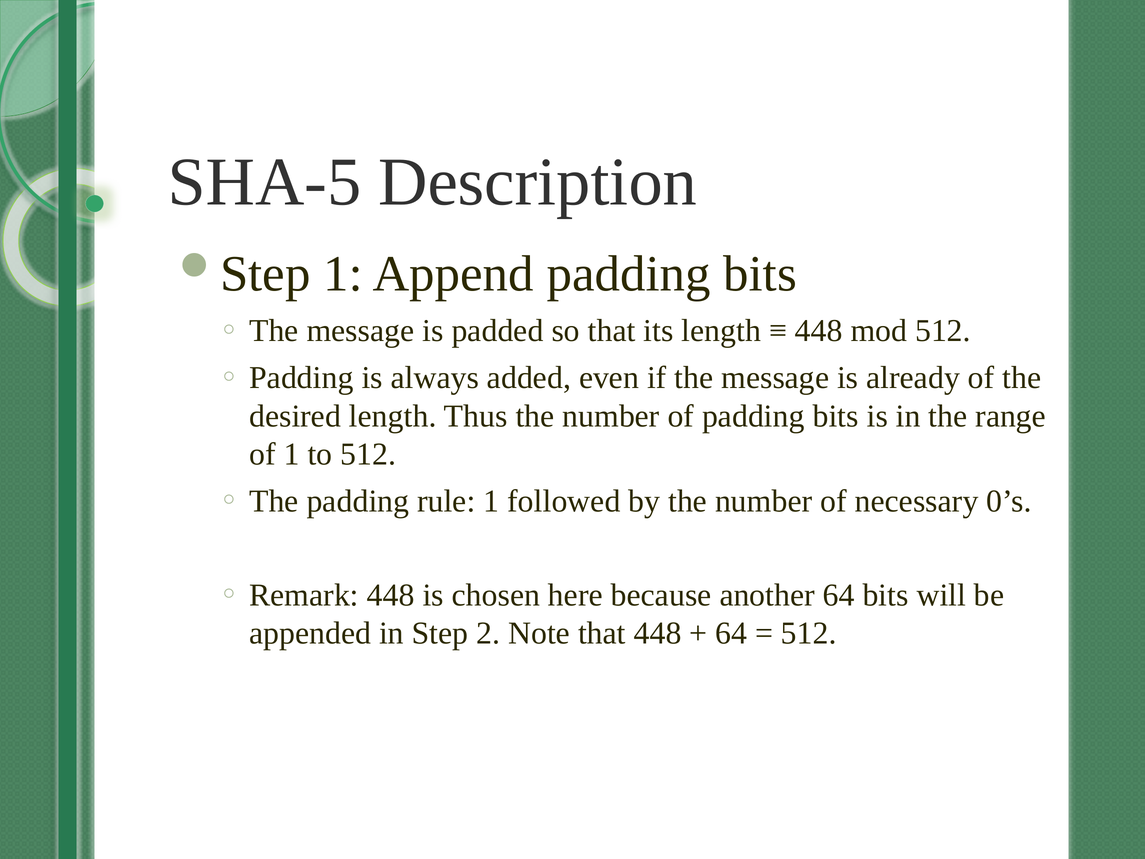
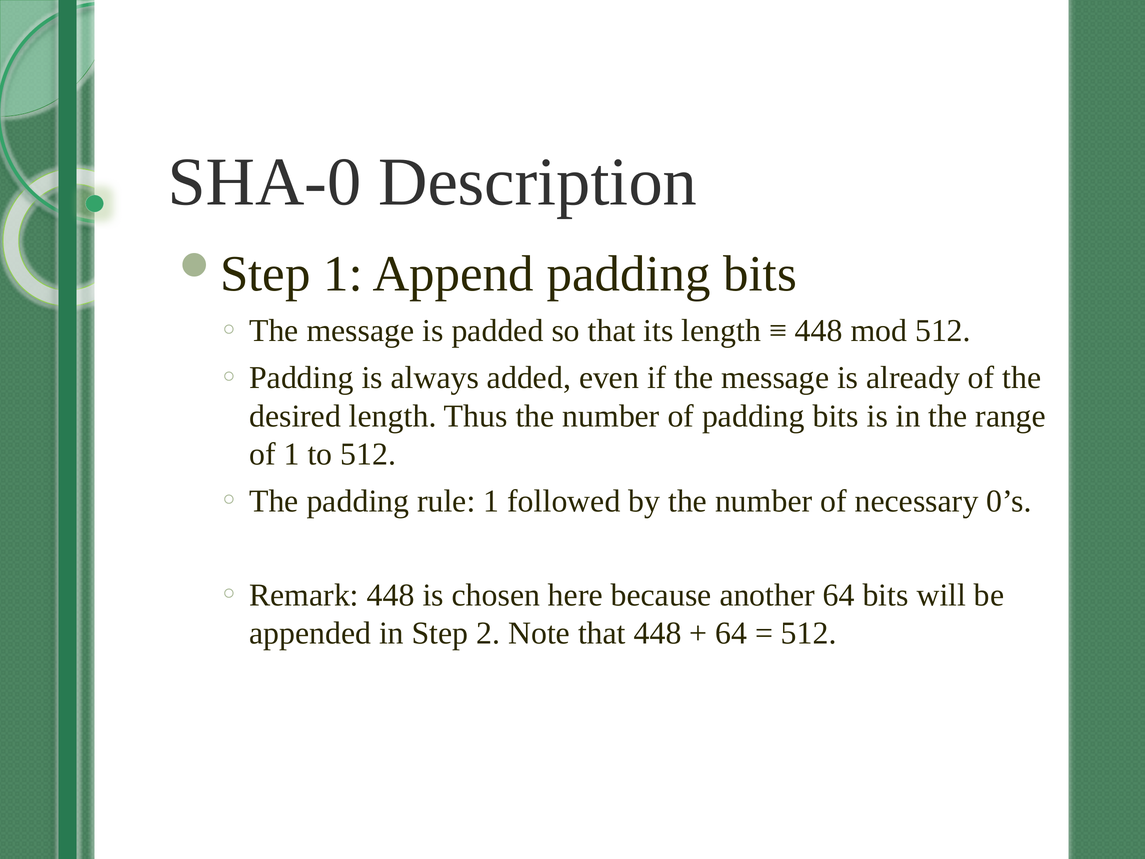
SHA-5: SHA-5 -> SHA-0 (264, 182)
